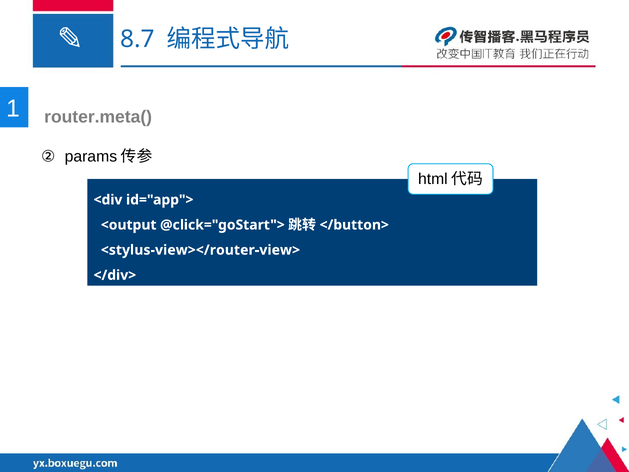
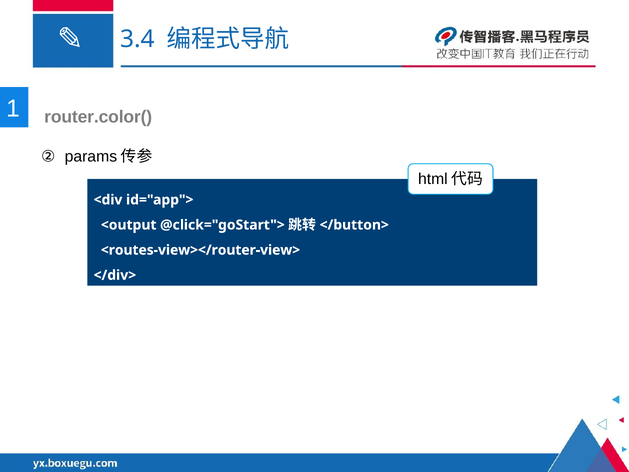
8.7: 8.7 -> 3.4 (138, 39)
router.meta(: router.meta( -> router.color( (98, 117)
<stylus-view></router-view>: <stylus-view></router-view> -> <routes-view></router-view> (200, 250)
